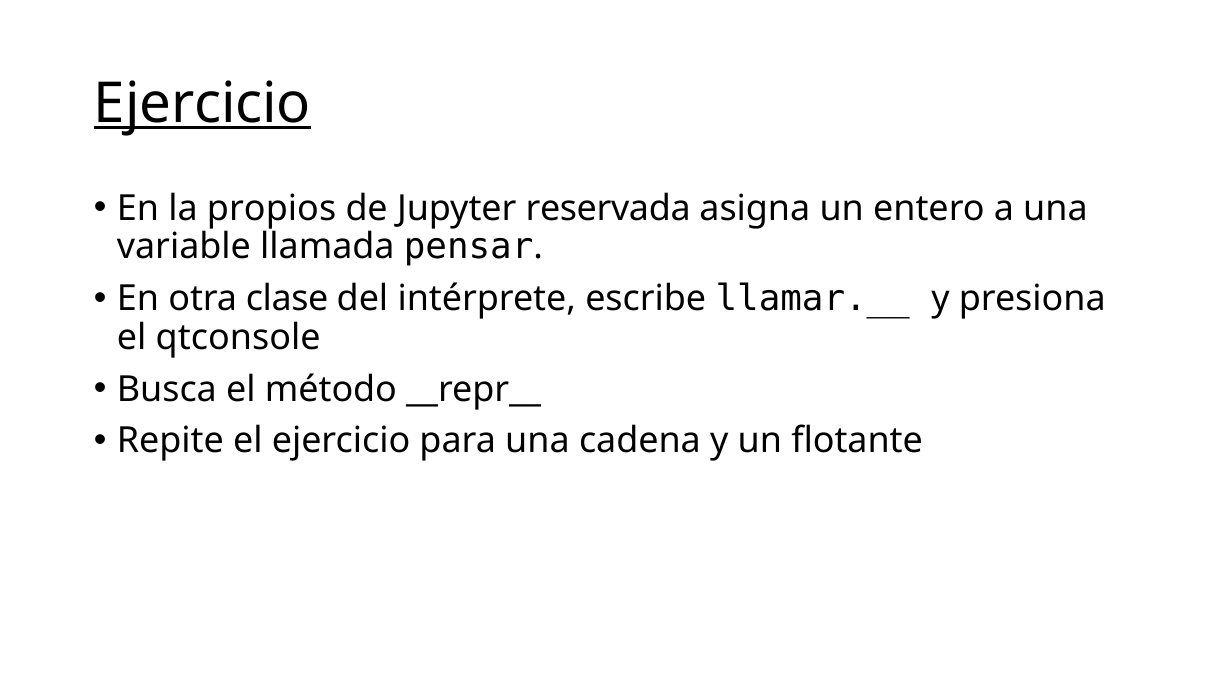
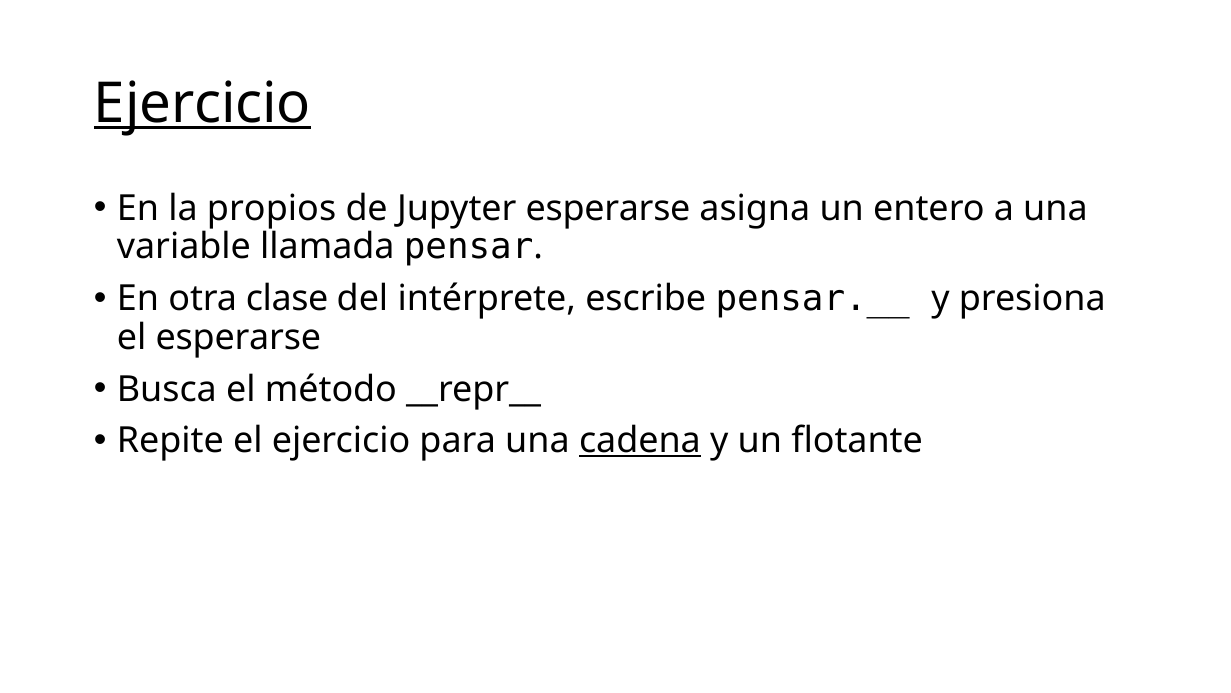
Jupyter reservada: reservada -> esperarse (608, 208)
llamar.__: llamar.__ -> pensar.__ (813, 299)
el qtconsole: qtconsole -> esperarse (238, 337)
cadena underline: none -> present (640, 441)
